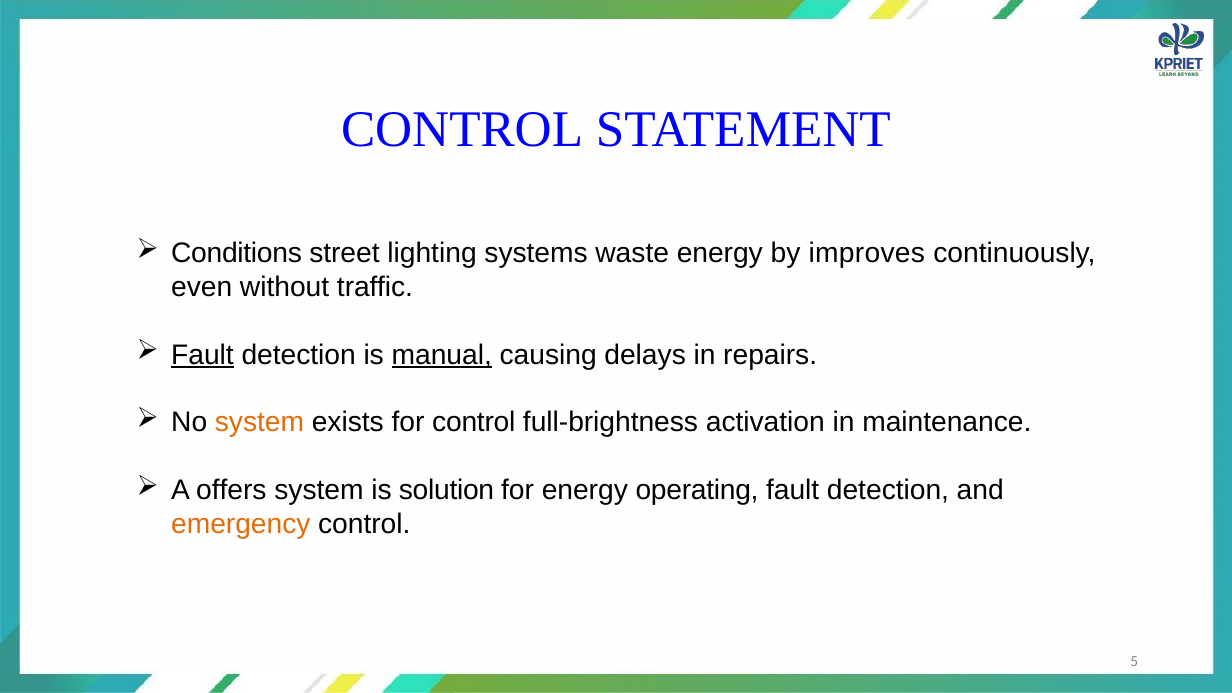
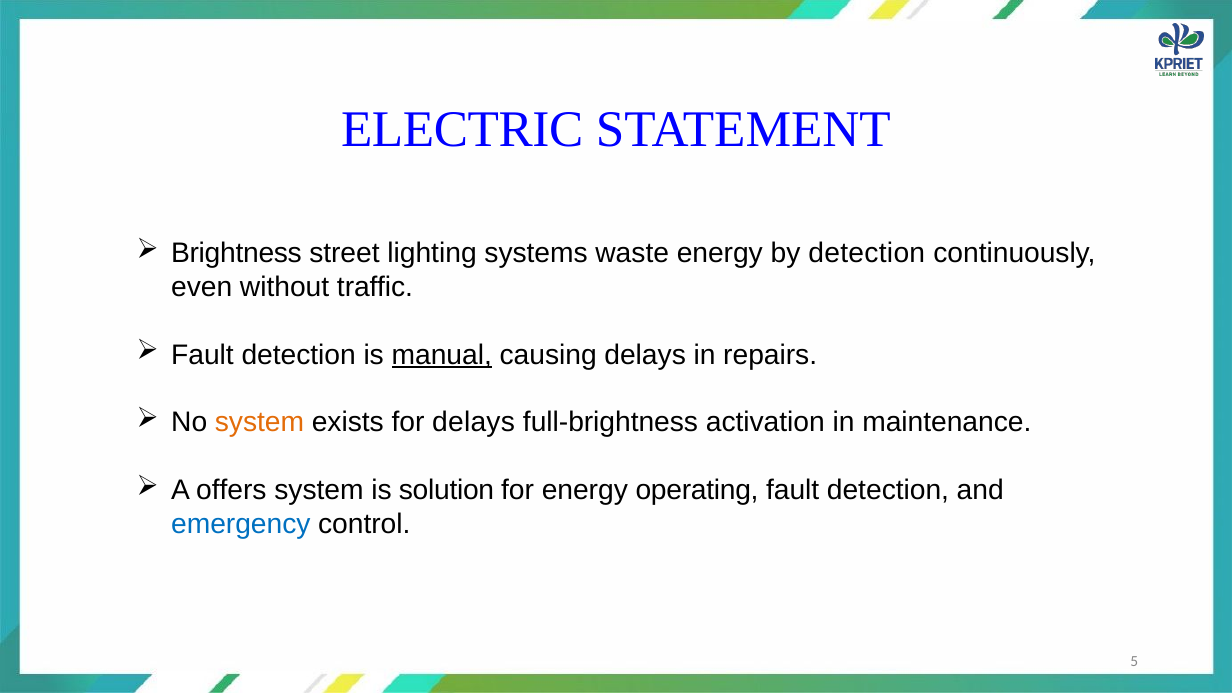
CONTROL: CONTROL -> ELECTRIC (462, 129)
Conditions: Conditions -> Brightness (236, 253)
by improves: improves -> detection (867, 253)
Fault underline: present -> none (202, 355)
for control: control -> delays (474, 423)
emergency colour: orange -> blue (241, 524)
